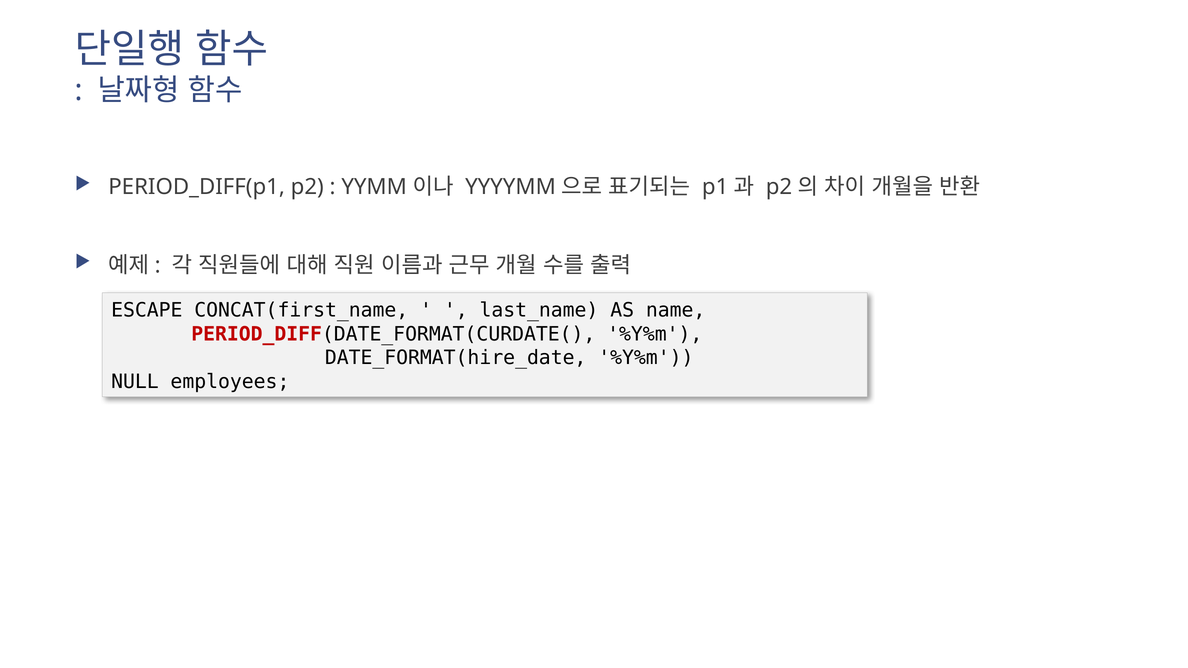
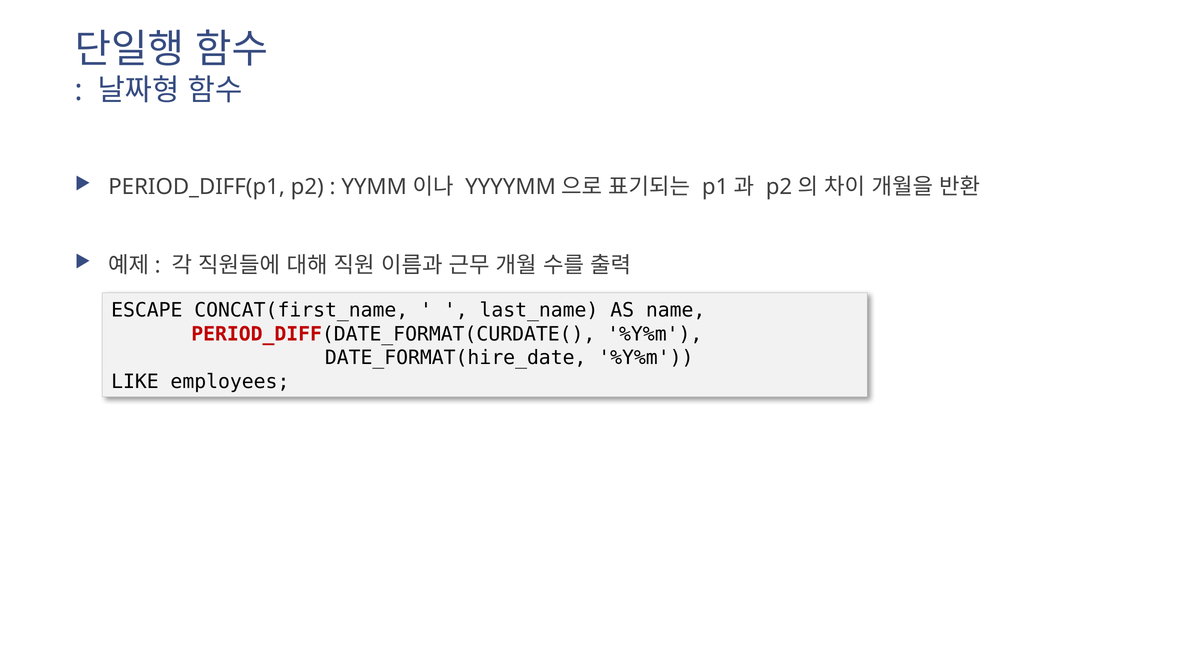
NULL: NULL -> LIKE (135, 382)
